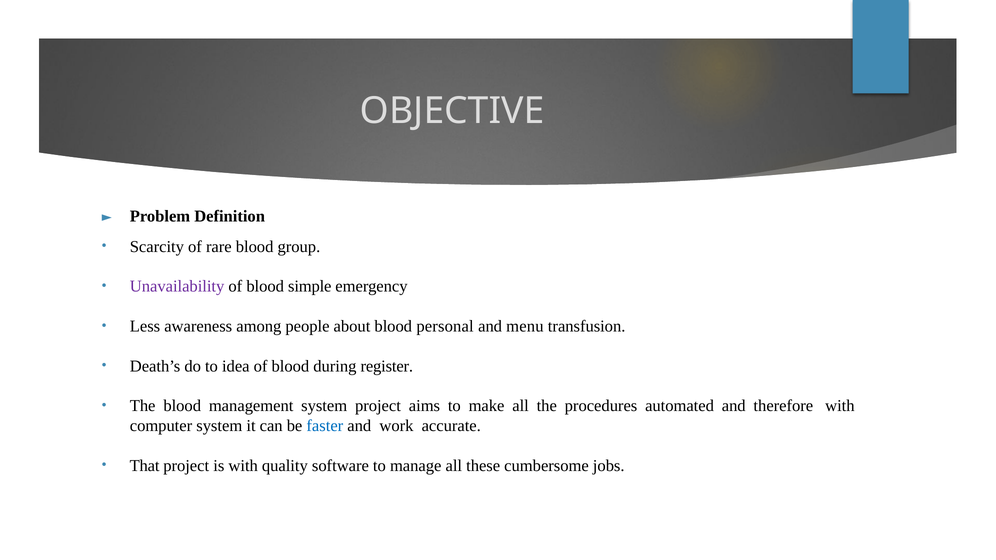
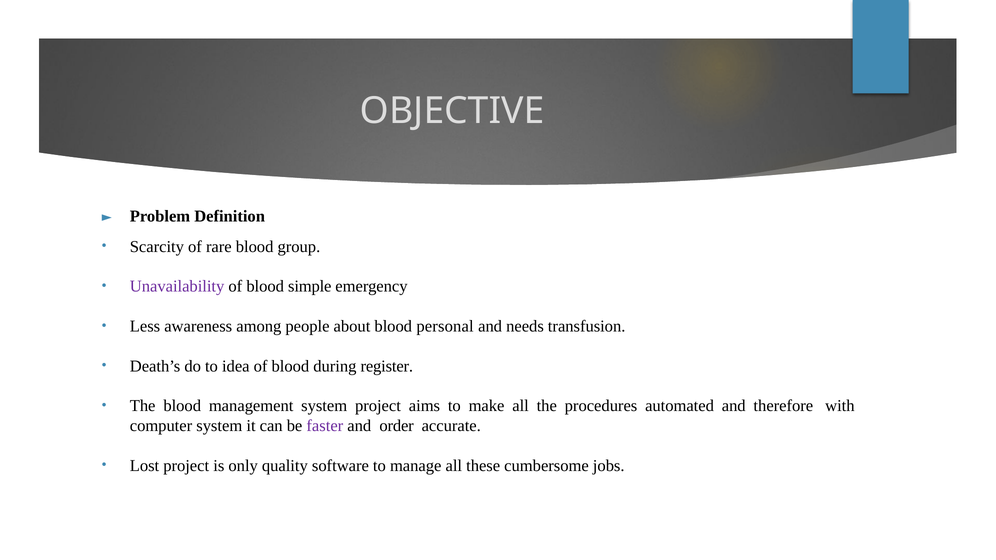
menu: menu -> needs (525, 326)
faster colour: blue -> purple (325, 426)
work: work -> order (397, 426)
That: That -> Lost (145, 466)
is with: with -> only (243, 466)
